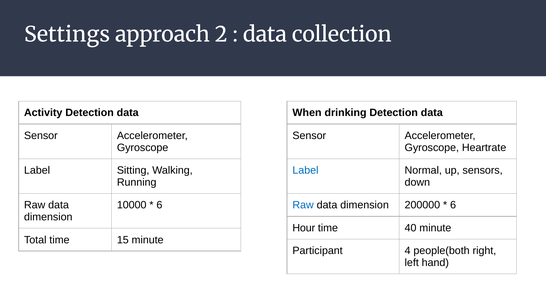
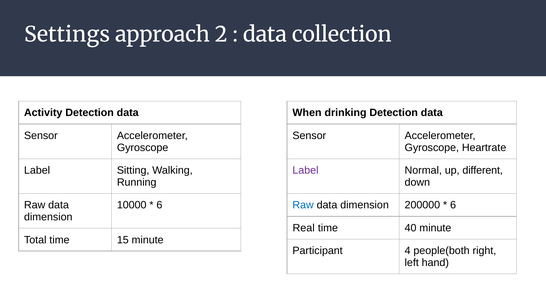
Label colour: blue -> purple (305, 170)
sensors: sensors -> different (483, 170)
Hour: Hour -> Real (304, 228)
